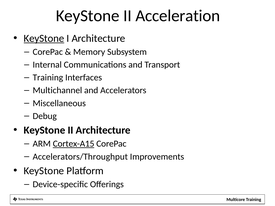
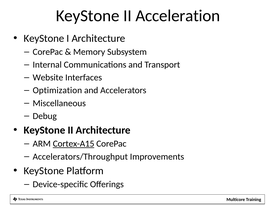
KeyStone underline: present -> none (44, 38)
Training: Training -> Website (48, 78)
Multichannel: Multichannel -> Optimization (57, 90)
